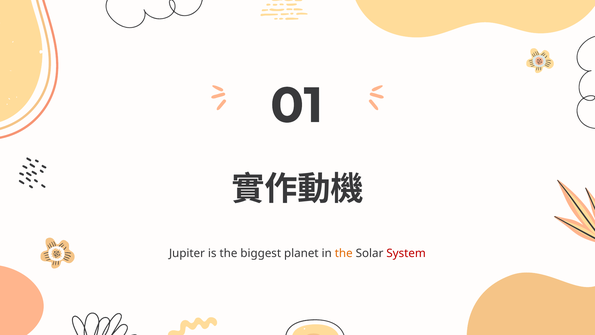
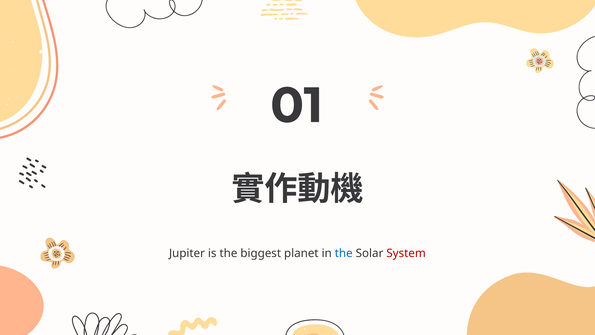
the colour: orange -> blue (344, 253)
